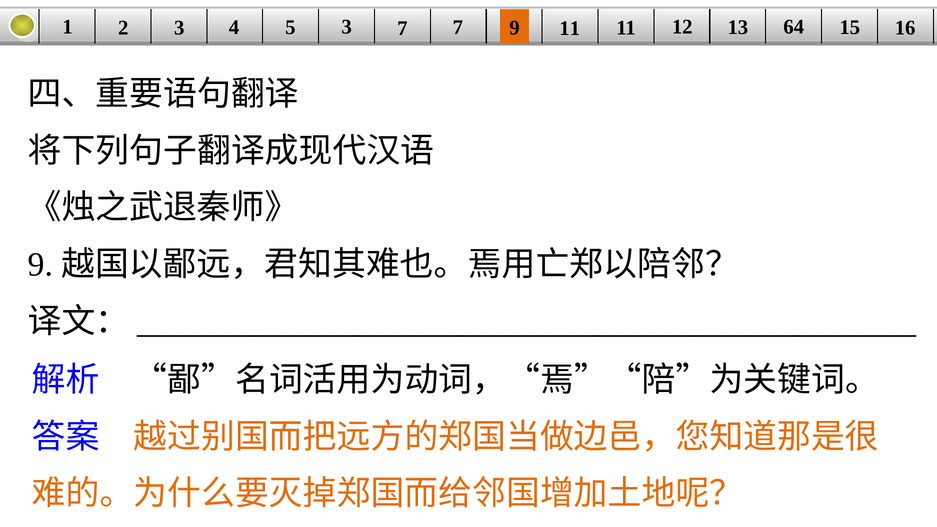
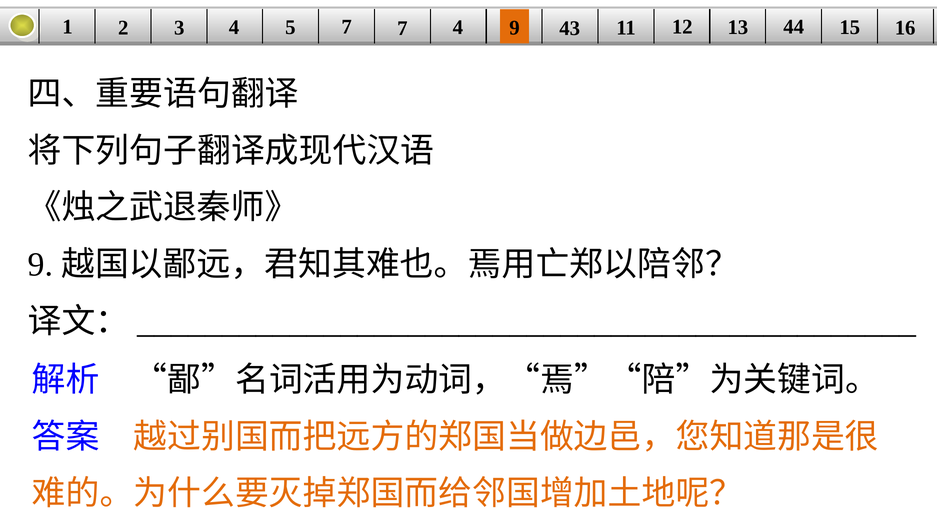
5 3: 3 -> 7 (347, 27)
7 7: 7 -> 4 (458, 27)
9 11: 11 -> 43 (570, 28)
64: 64 -> 44 (794, 27)
